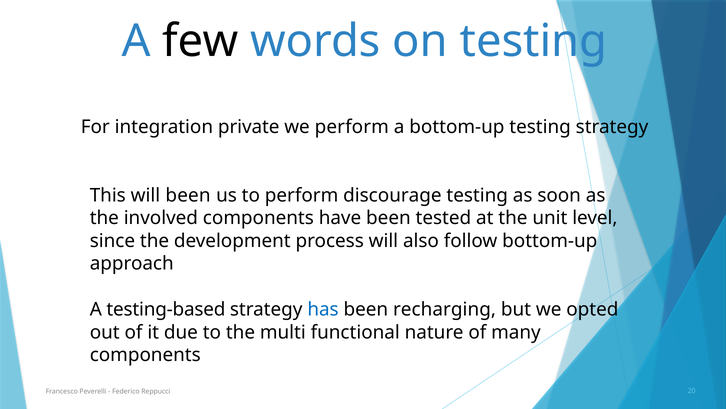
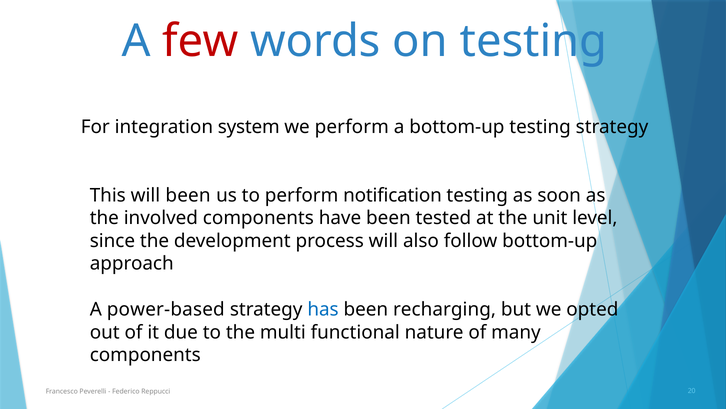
few colour: black -> red (200, 41)
private: private -> system (249, 127)
discourage: discourage -> notification (393, 195)
testing-based: testing-based -> power-based (166, 309)
